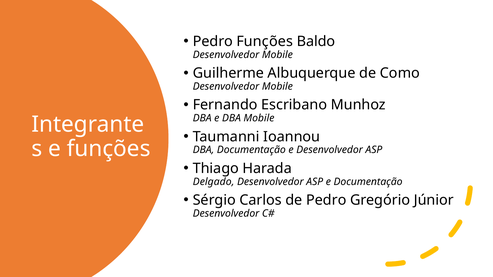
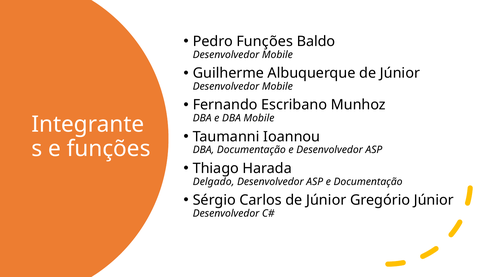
Albuquerque de Como: Como -> Júnior (400, 73)
Carlos de Pedro: Pedro -> Júnior (326, 200)
